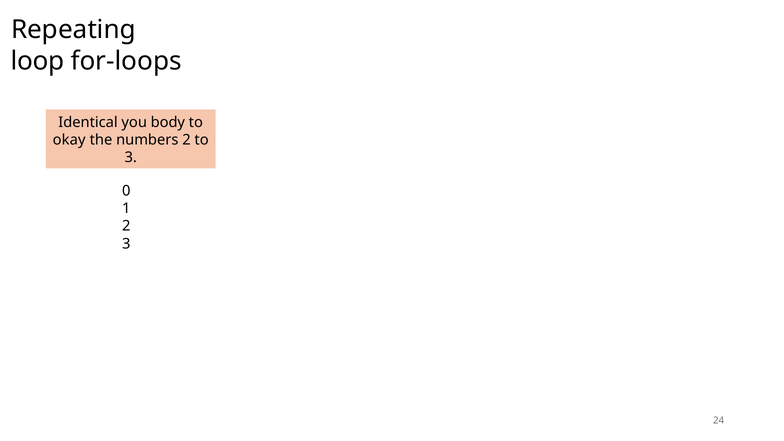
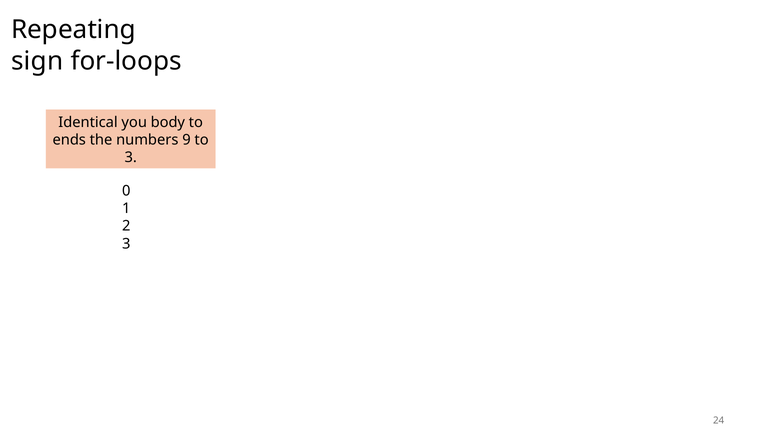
loop: loop -> sign (37, 61)
okay: okay -> ends (69, 140)
numbers 2: 2 -> 9 (186, 140)
